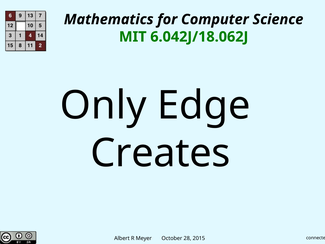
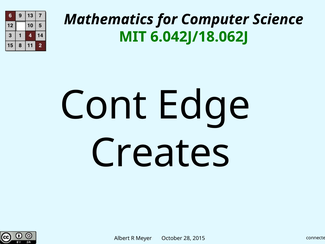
Only: Only -> Cont (103, 105)
